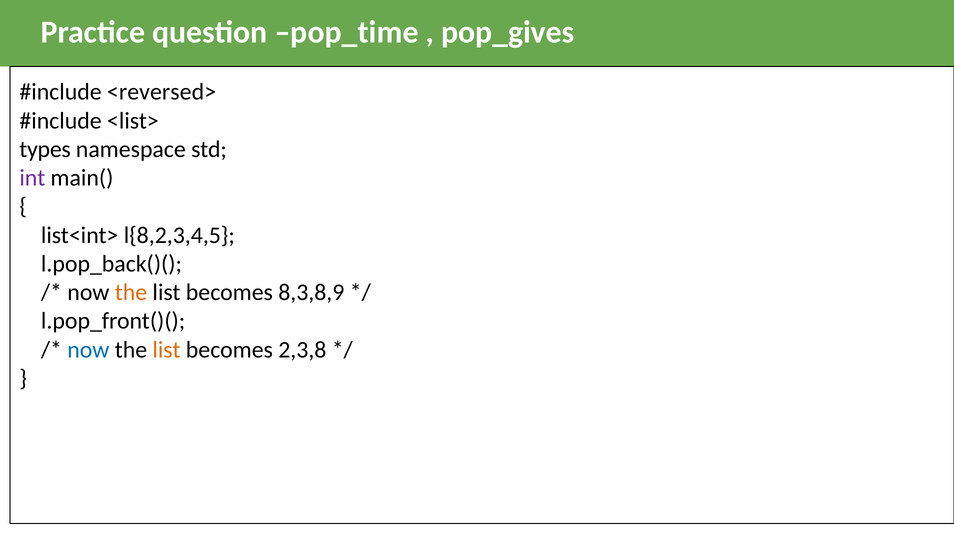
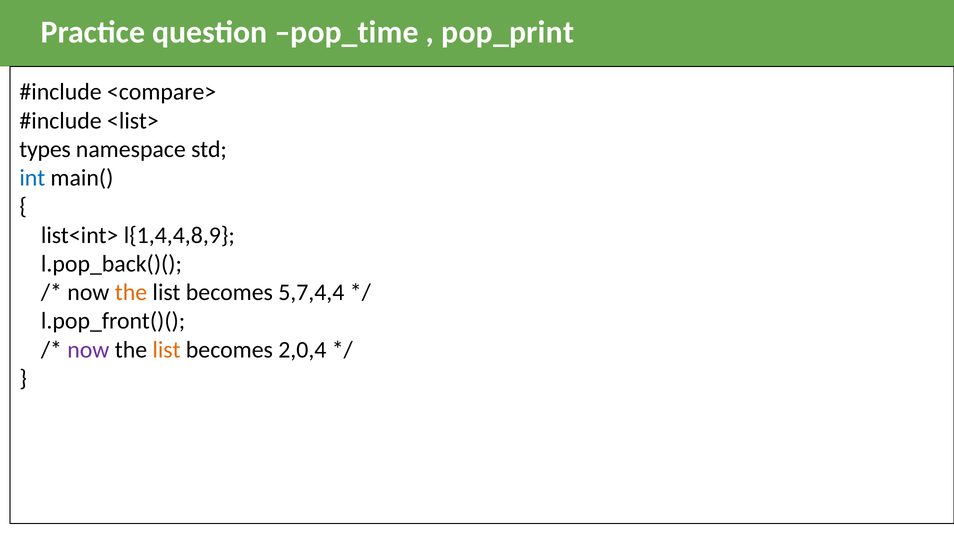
pop_gives: pop_gives -> pop_print (508, 32)
<reversed>: <reversed> -> <compare> (162, 92)
int colour: purple -> blue (32, 178)
l{8,2,3,4,5: l{8,2,3,4,5 -> l{1,4,4,8,9 (179, 235)
8,3,8,9: 8,3,8,9 -> 5,7,4,4 (311, 292)
now colour: blue -> purple (88, 350)
2,3,8: 2,3,8 -> 2,0,4 (302, 350)
